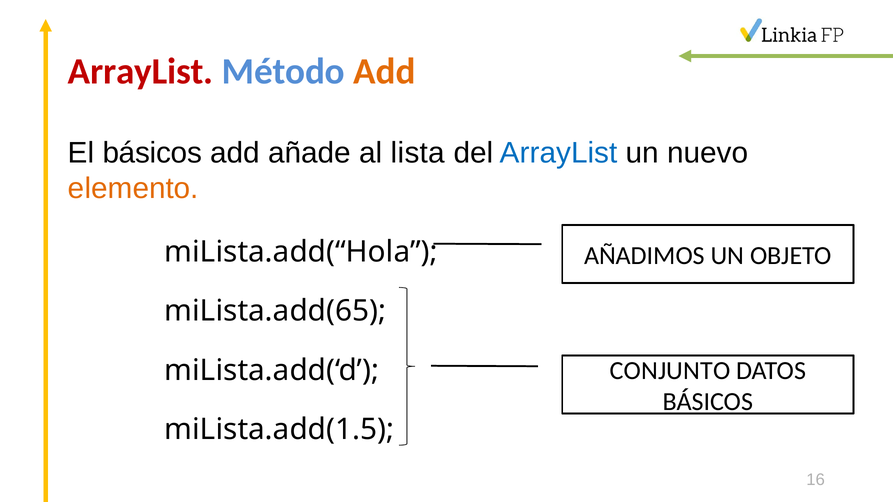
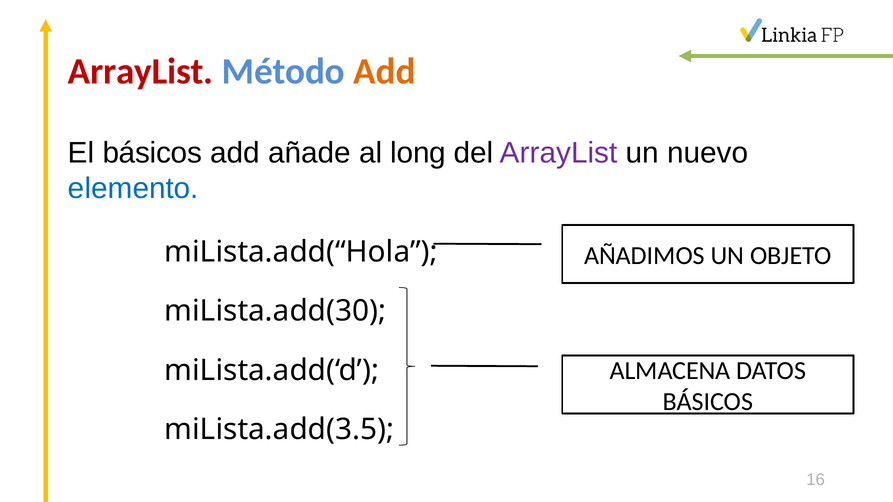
lista: lista -> long (418, 153)
ArrayList colour: blue -> purple (559, 153)
elemento colour: orange -> blue (133, 189)
miLista.add(65: miLista.add(65 -> miLista.add(30 (275, 311)
CONJUNTO: CONJUNTO -> ALMACENA (670, 371)
miLista.add(1.5: miLista.add(1.5 -> miLista.add(3.5 (279, 430)
